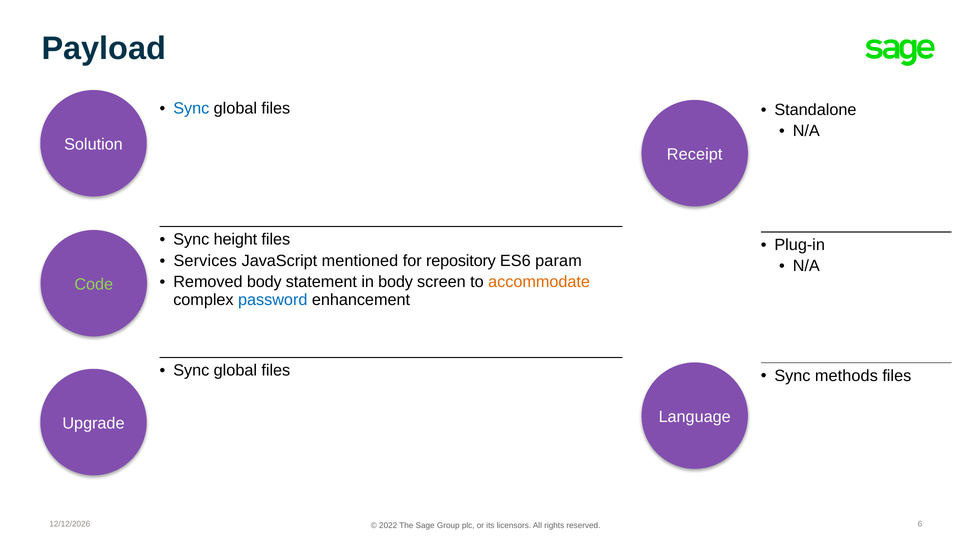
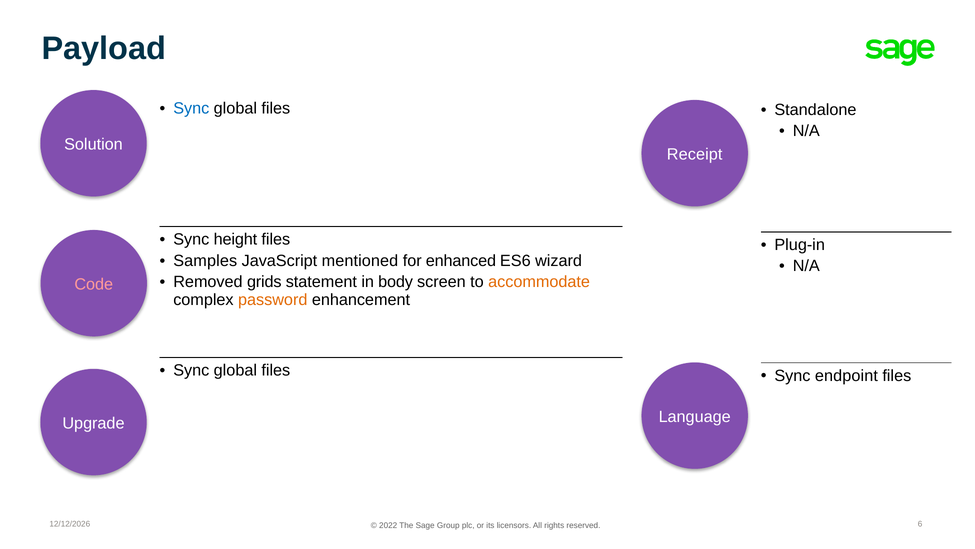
Services: Services -> Samples (205, 261)
repository: repository -> enhanced (461, 261)
param: param -> wizard (559, 261)
Removed body: body -> grids (264, 282)
Code colour: light green -> pink (94, 284)
password colour: blue -> orange (273, 300)
methods: methods -> endpoint (846, 375)
